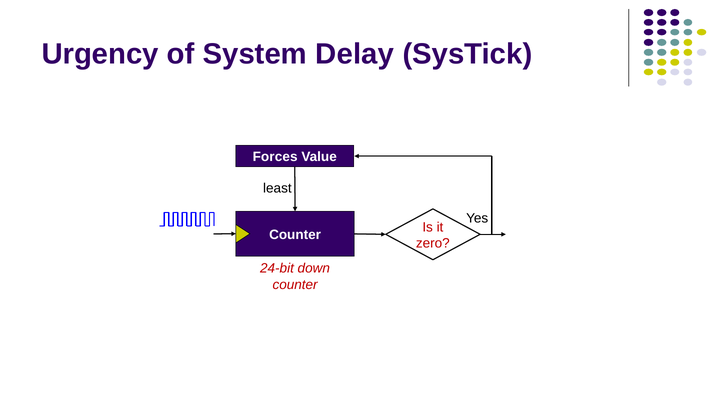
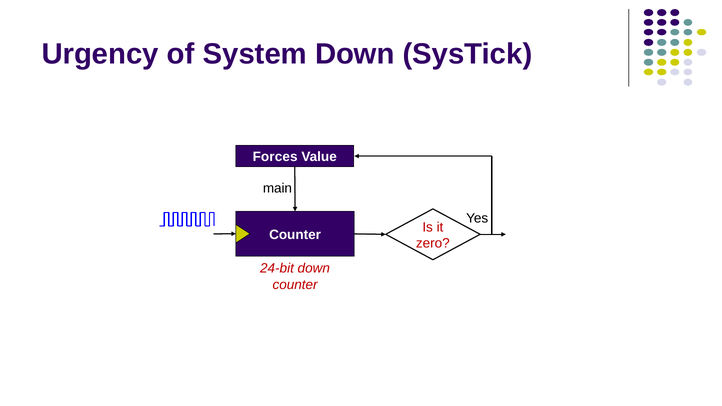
System Delay: Delay -> Down (355, 54)
least: least -> main (277, 188)
